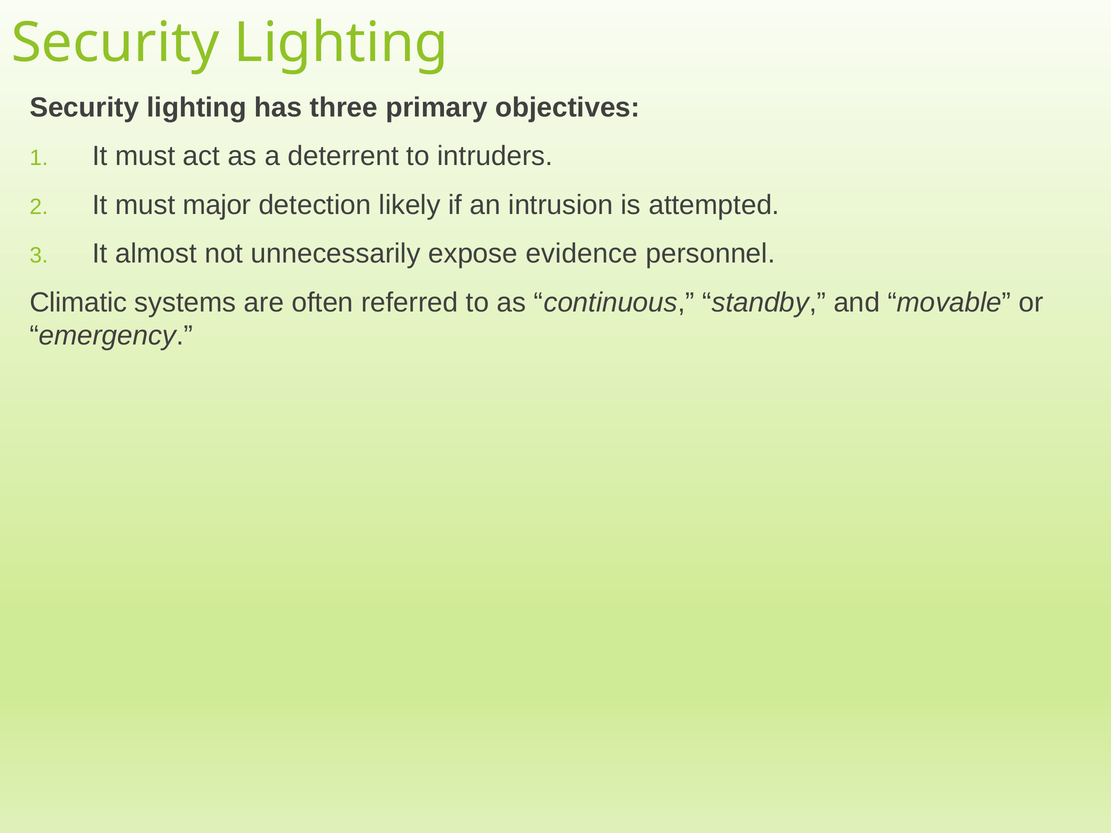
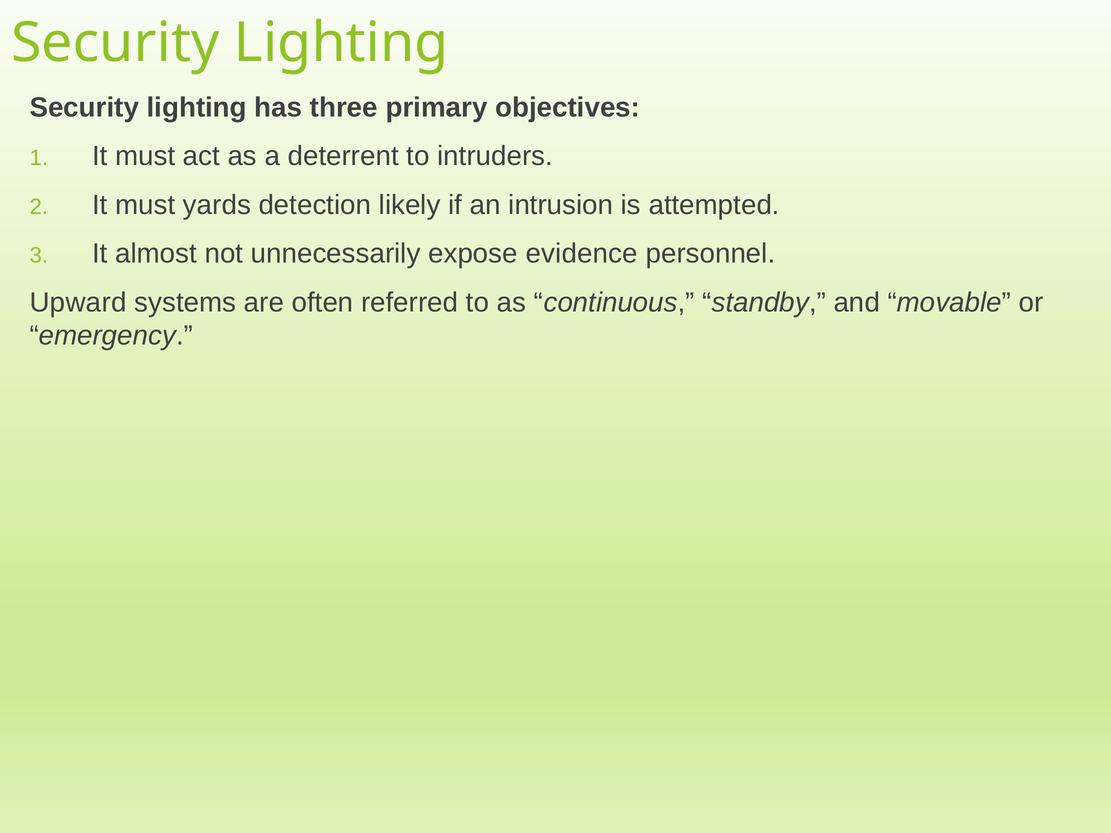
major: major -> yards (217, 205)
Climatic: Climatic -> Upward (78, 303)
